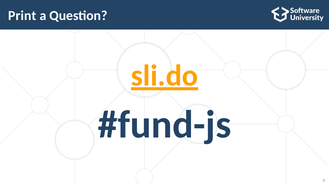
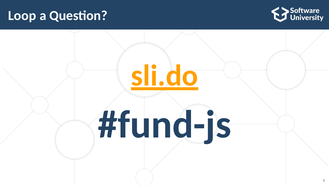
Print: Print -> Loop (22, 16)
